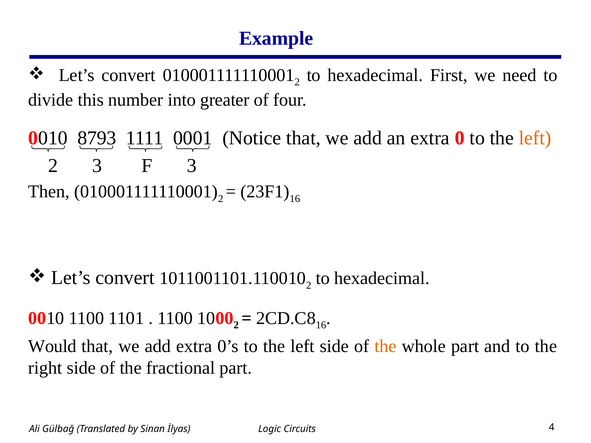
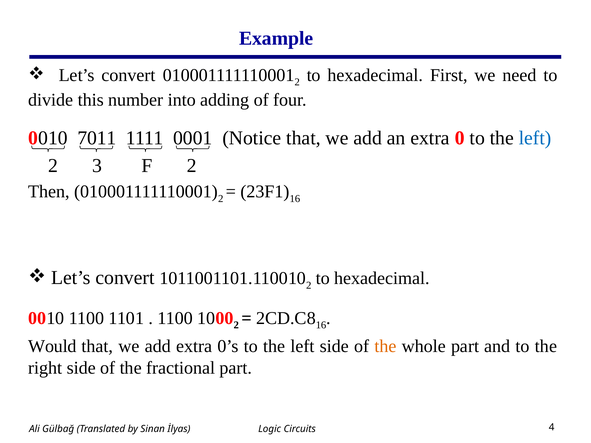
greater: greater -> adding (225, 100)
8793: 8793 -> 7011 (97, 138)
left colour: orange -> blue (535, 138)
F 3: 3 -> 2 (192, 166)
